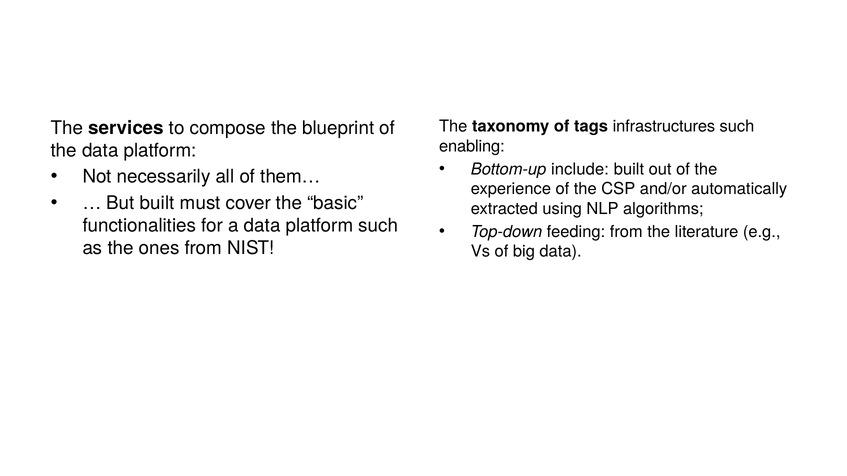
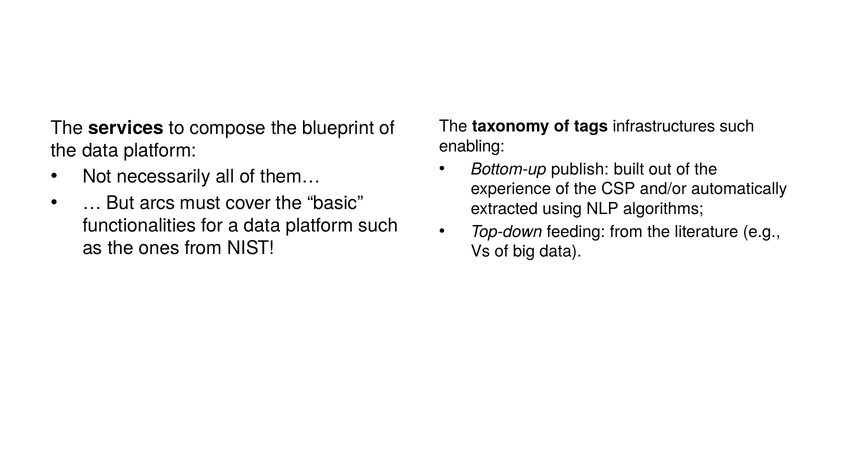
include: include -> publish (580, 169)
But built: built -> arcs (157, 203)
